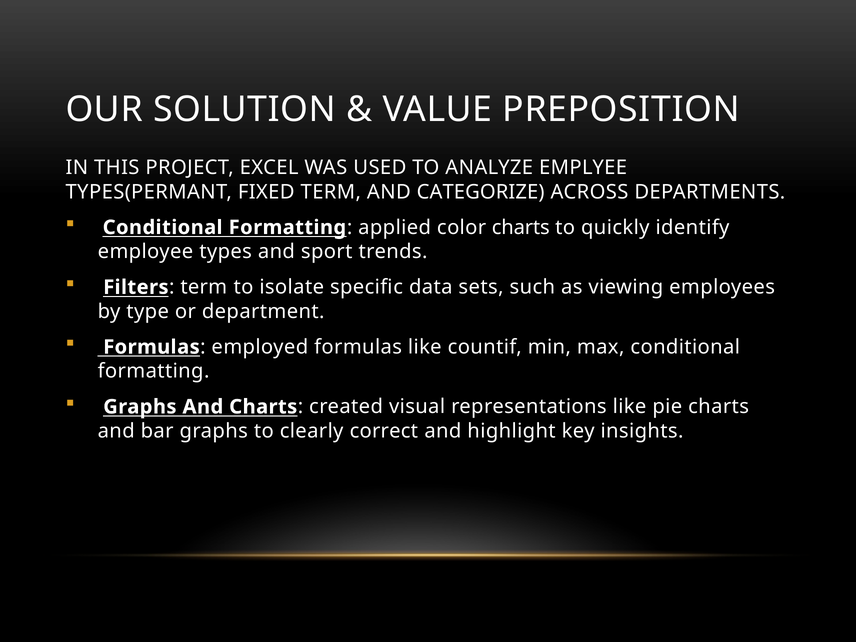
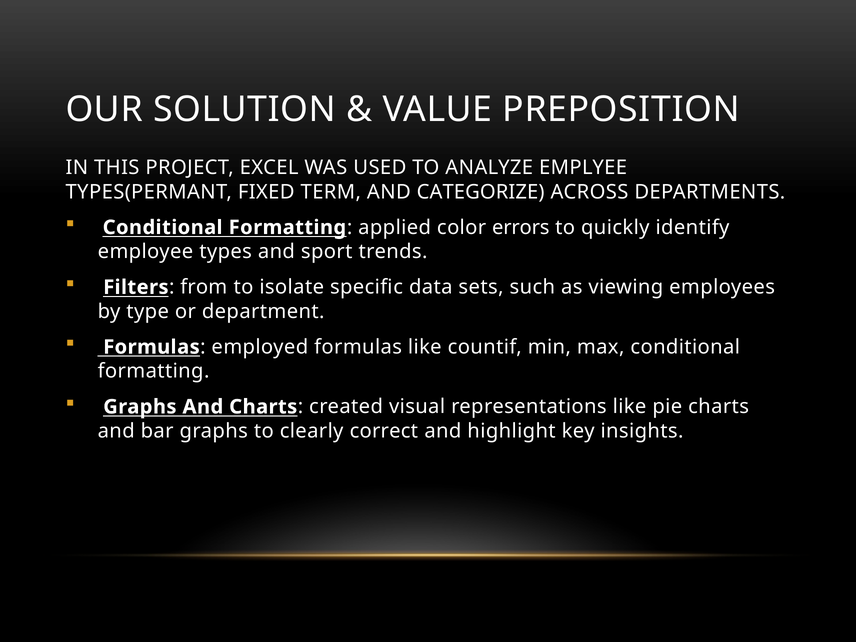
color charts: charts -> errors (521, 227)
Filters term: term -> from (204, 287)
